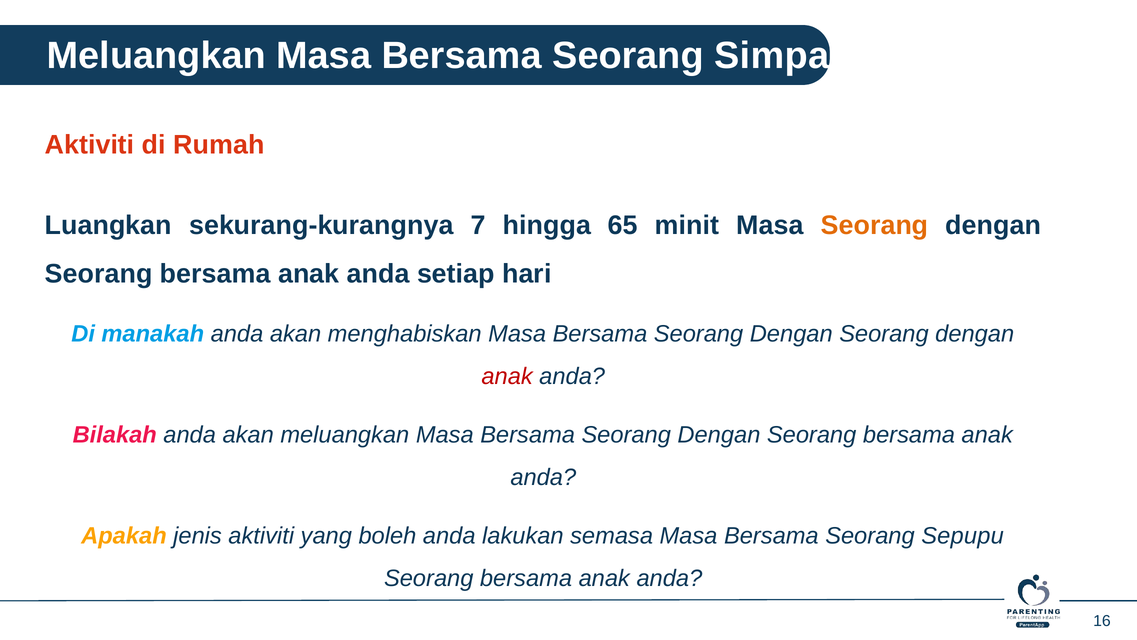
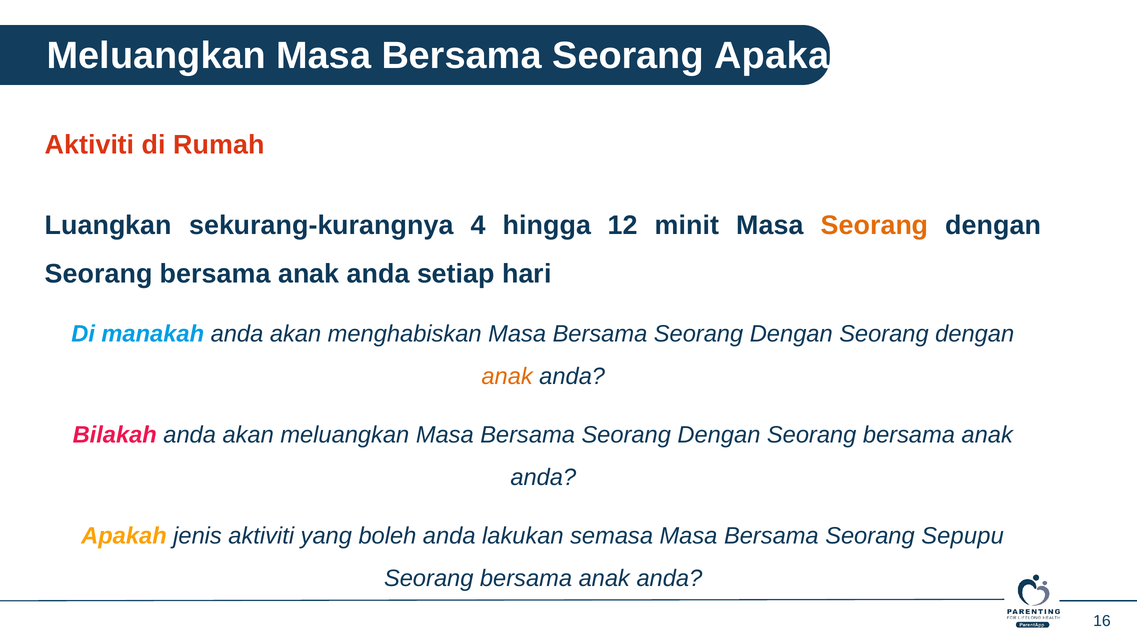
Seorang Simpan: Simpan -> Apakah (784, 56)
7: 7 -> 4 (478, 225)
65: 65 -> 12 (623, 225)
anak colour: red -> orange (507, 376)
